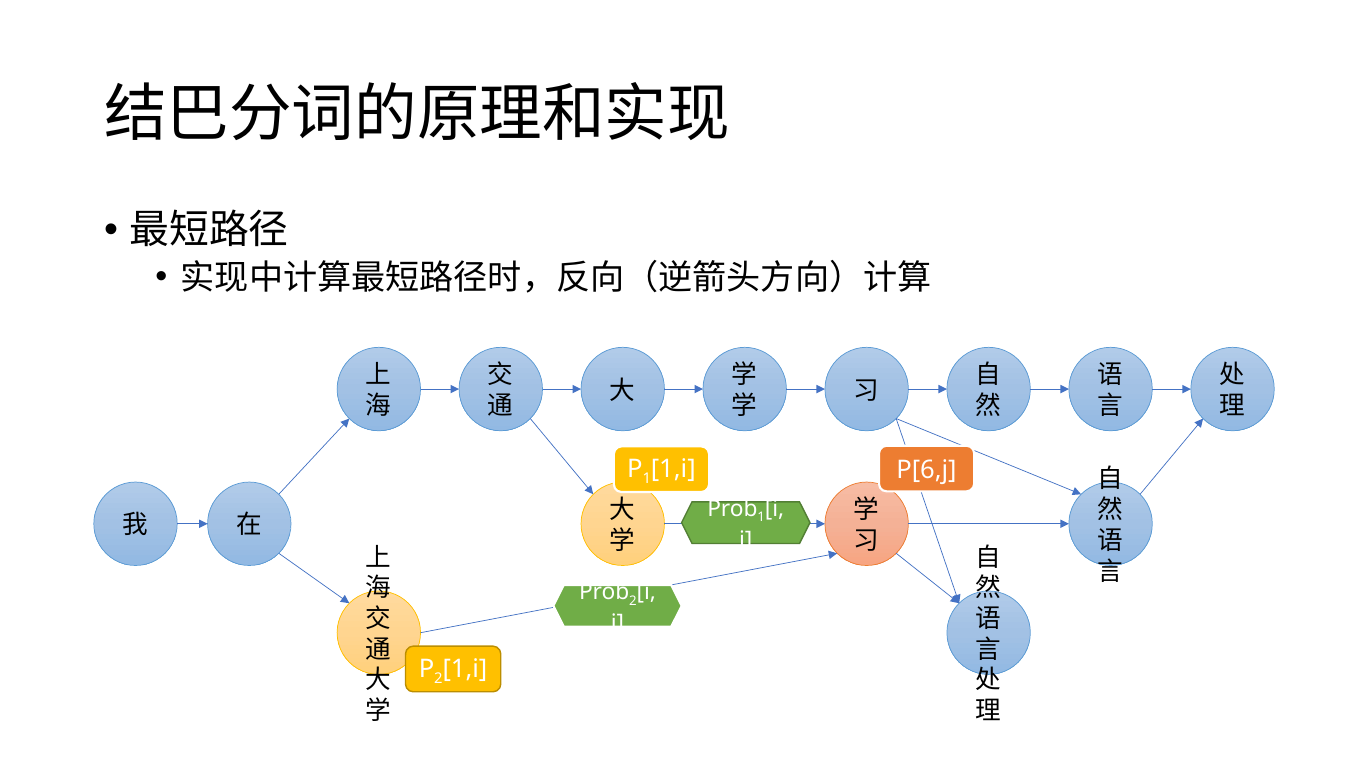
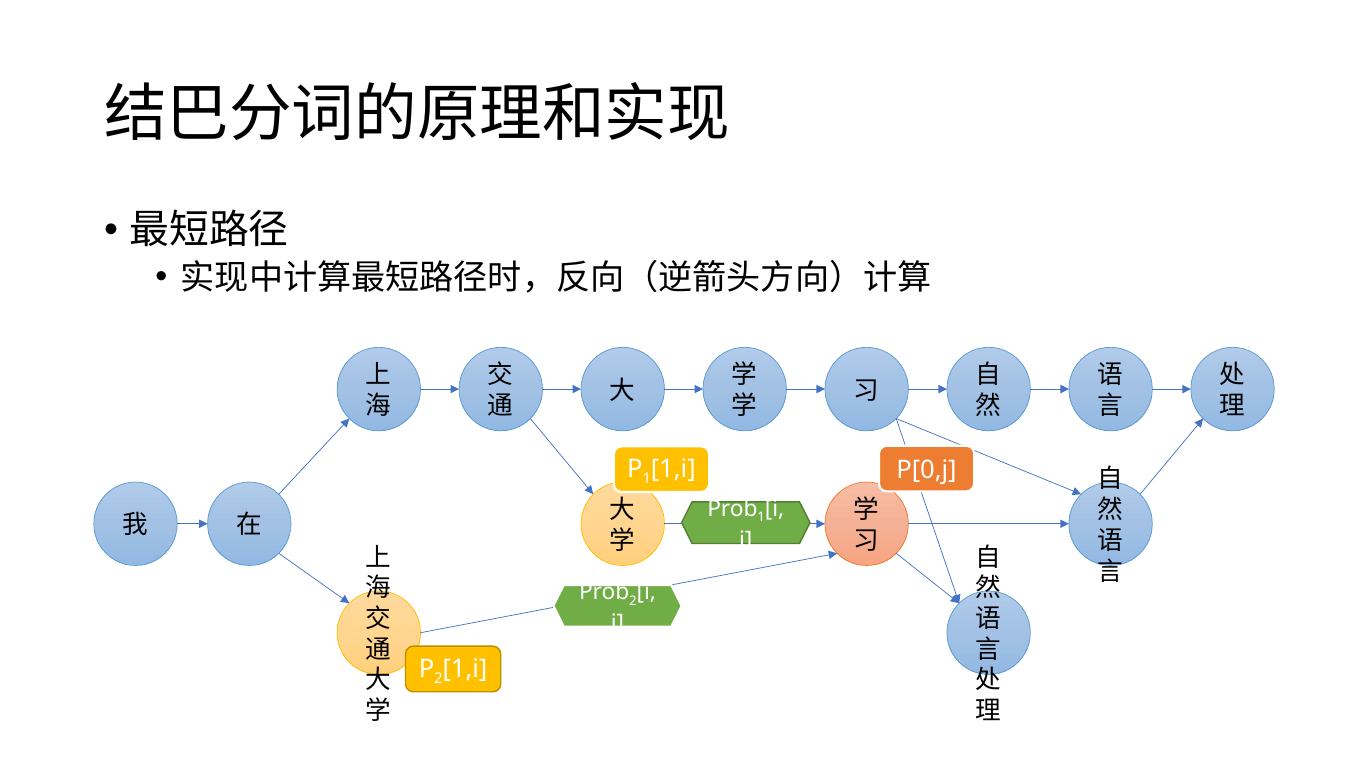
P[6,j: P[6,j -> P[0,j (926, 470)
